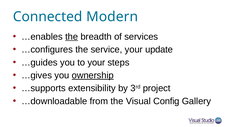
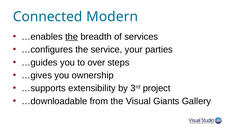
update: update -> parties (159, 49)
to your: your -> over (96, 62)
ownership underline: present -> none (93, 75)
Config: Config -> Giants (166, 101)
